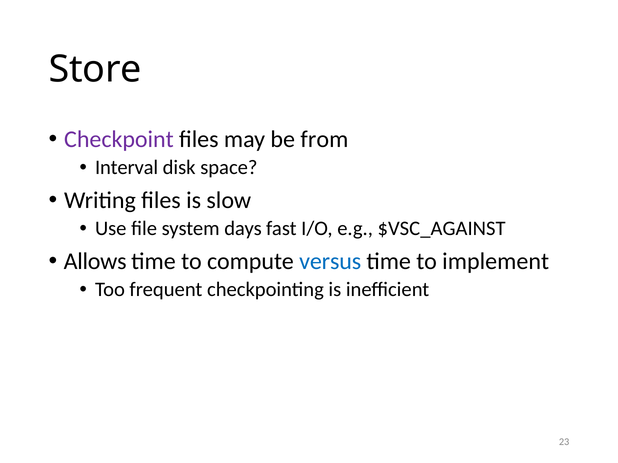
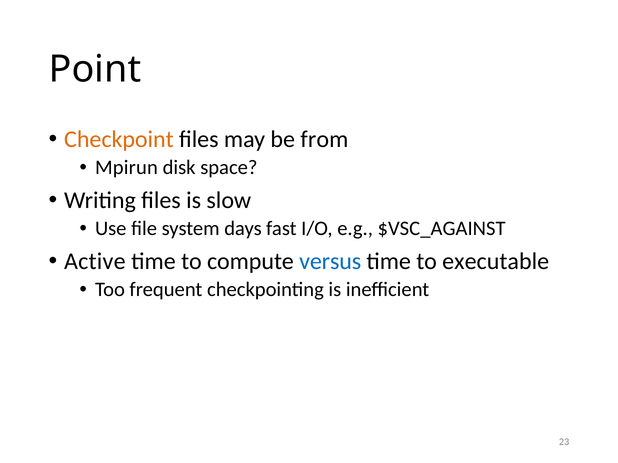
Store: Store -> Point (95, 69)
Checkpoint colour: purple -> orange (119, 139)
Interval: Interval -> Mpirun (126, 168)
Allows: Allows -> Active (95, 261)
implement: implement -> executable (496, 261)
